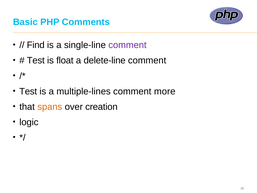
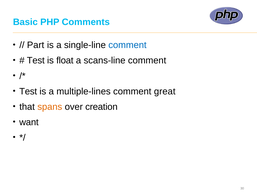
Find: Find -> Part (36, 45)
comment colour: purple -> blue (127, 45)
delete-line: delete-line -> scans-line (105, 60)
more: more -> great (165, 91)
logic: logic -> want (29, 122)
